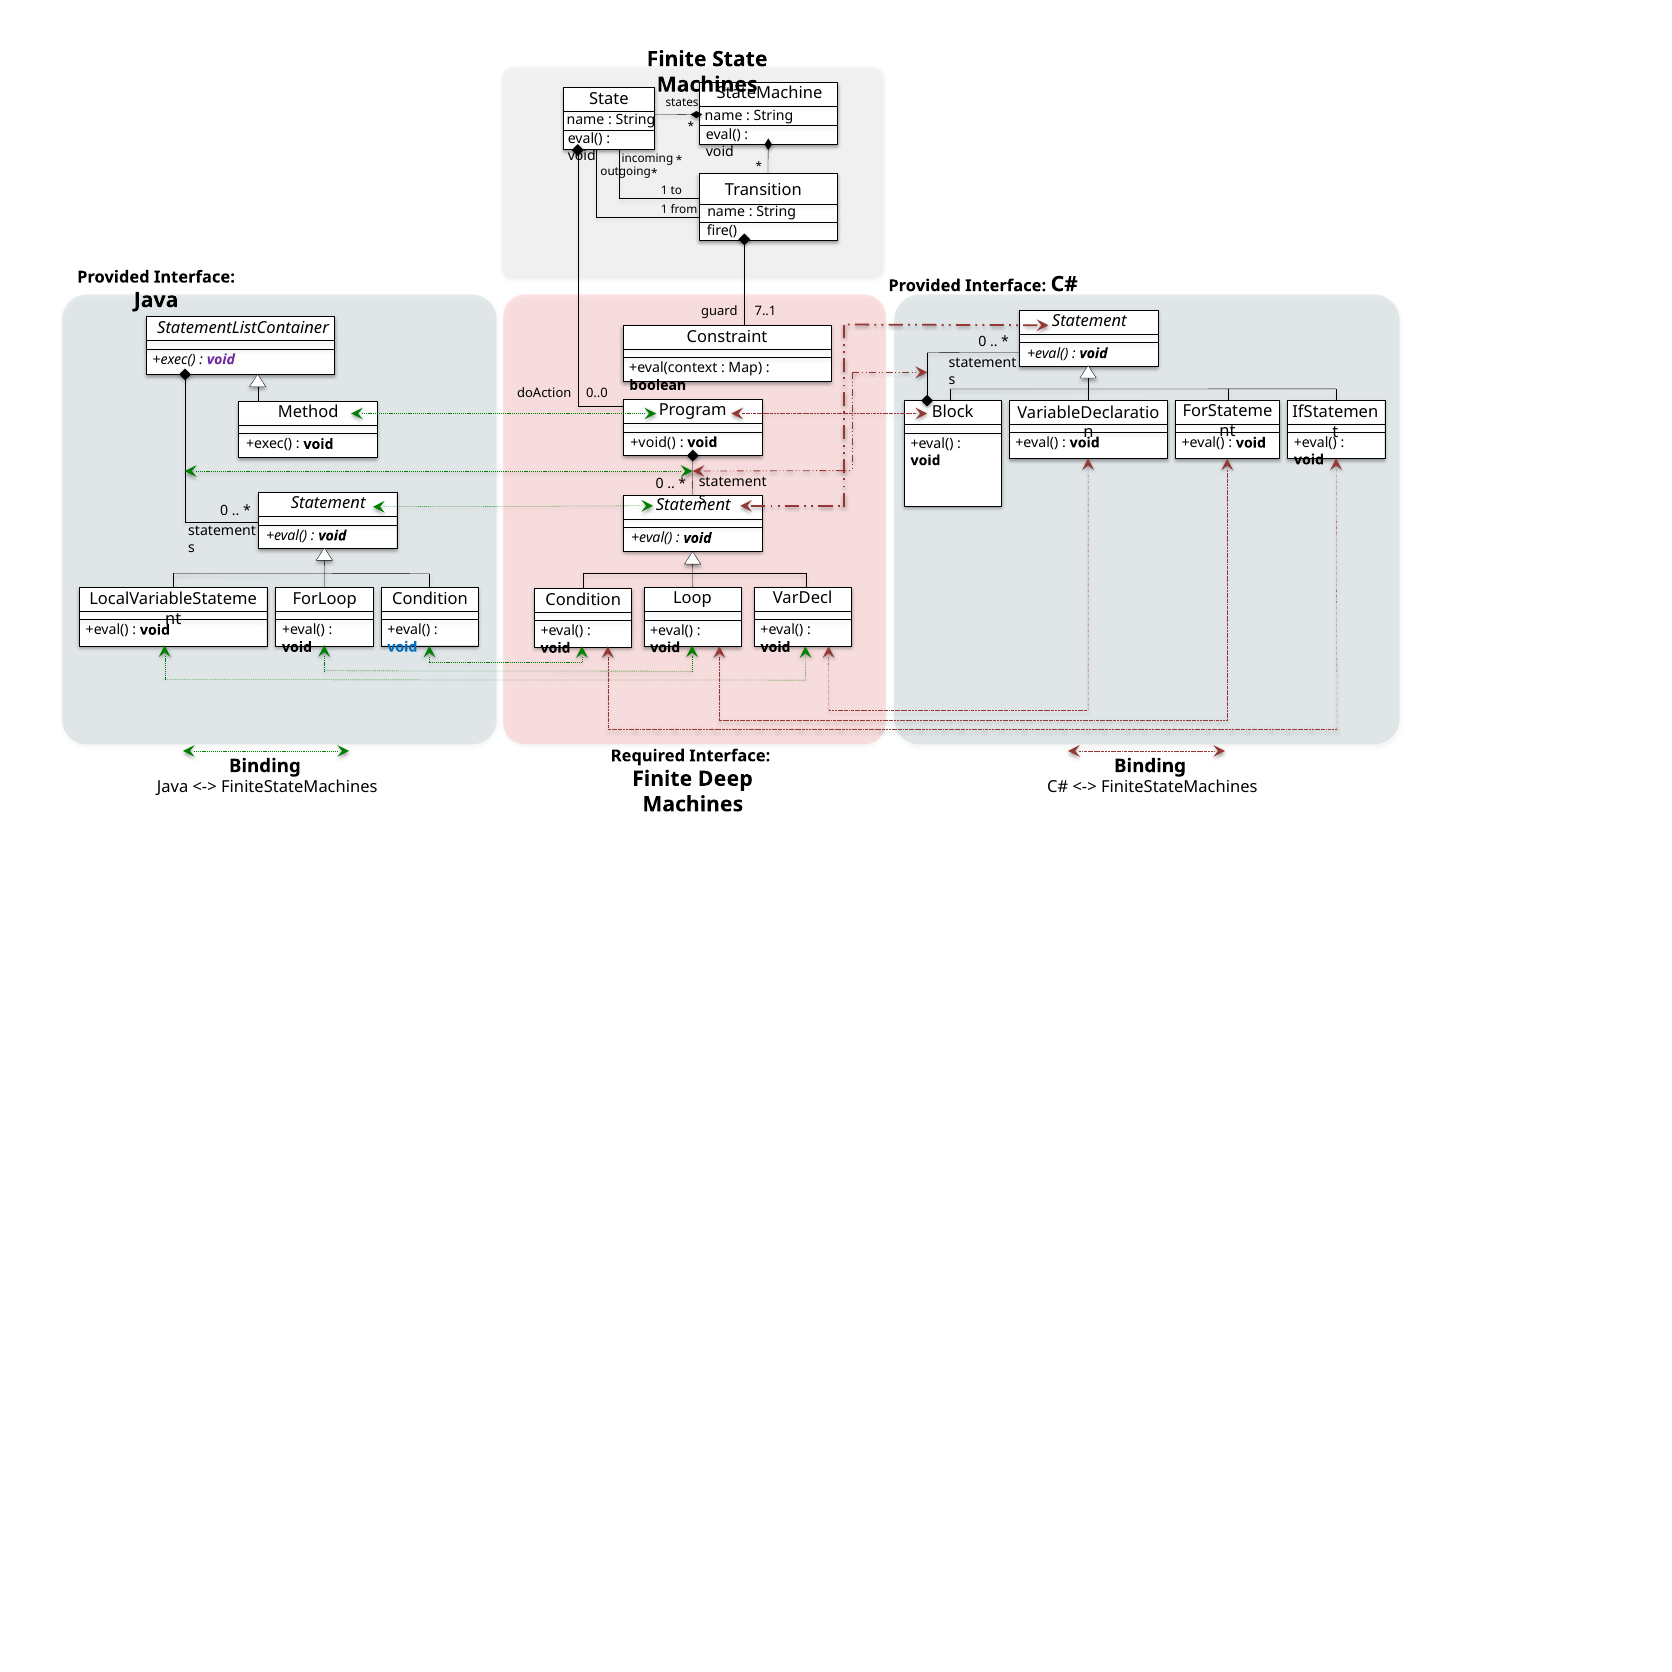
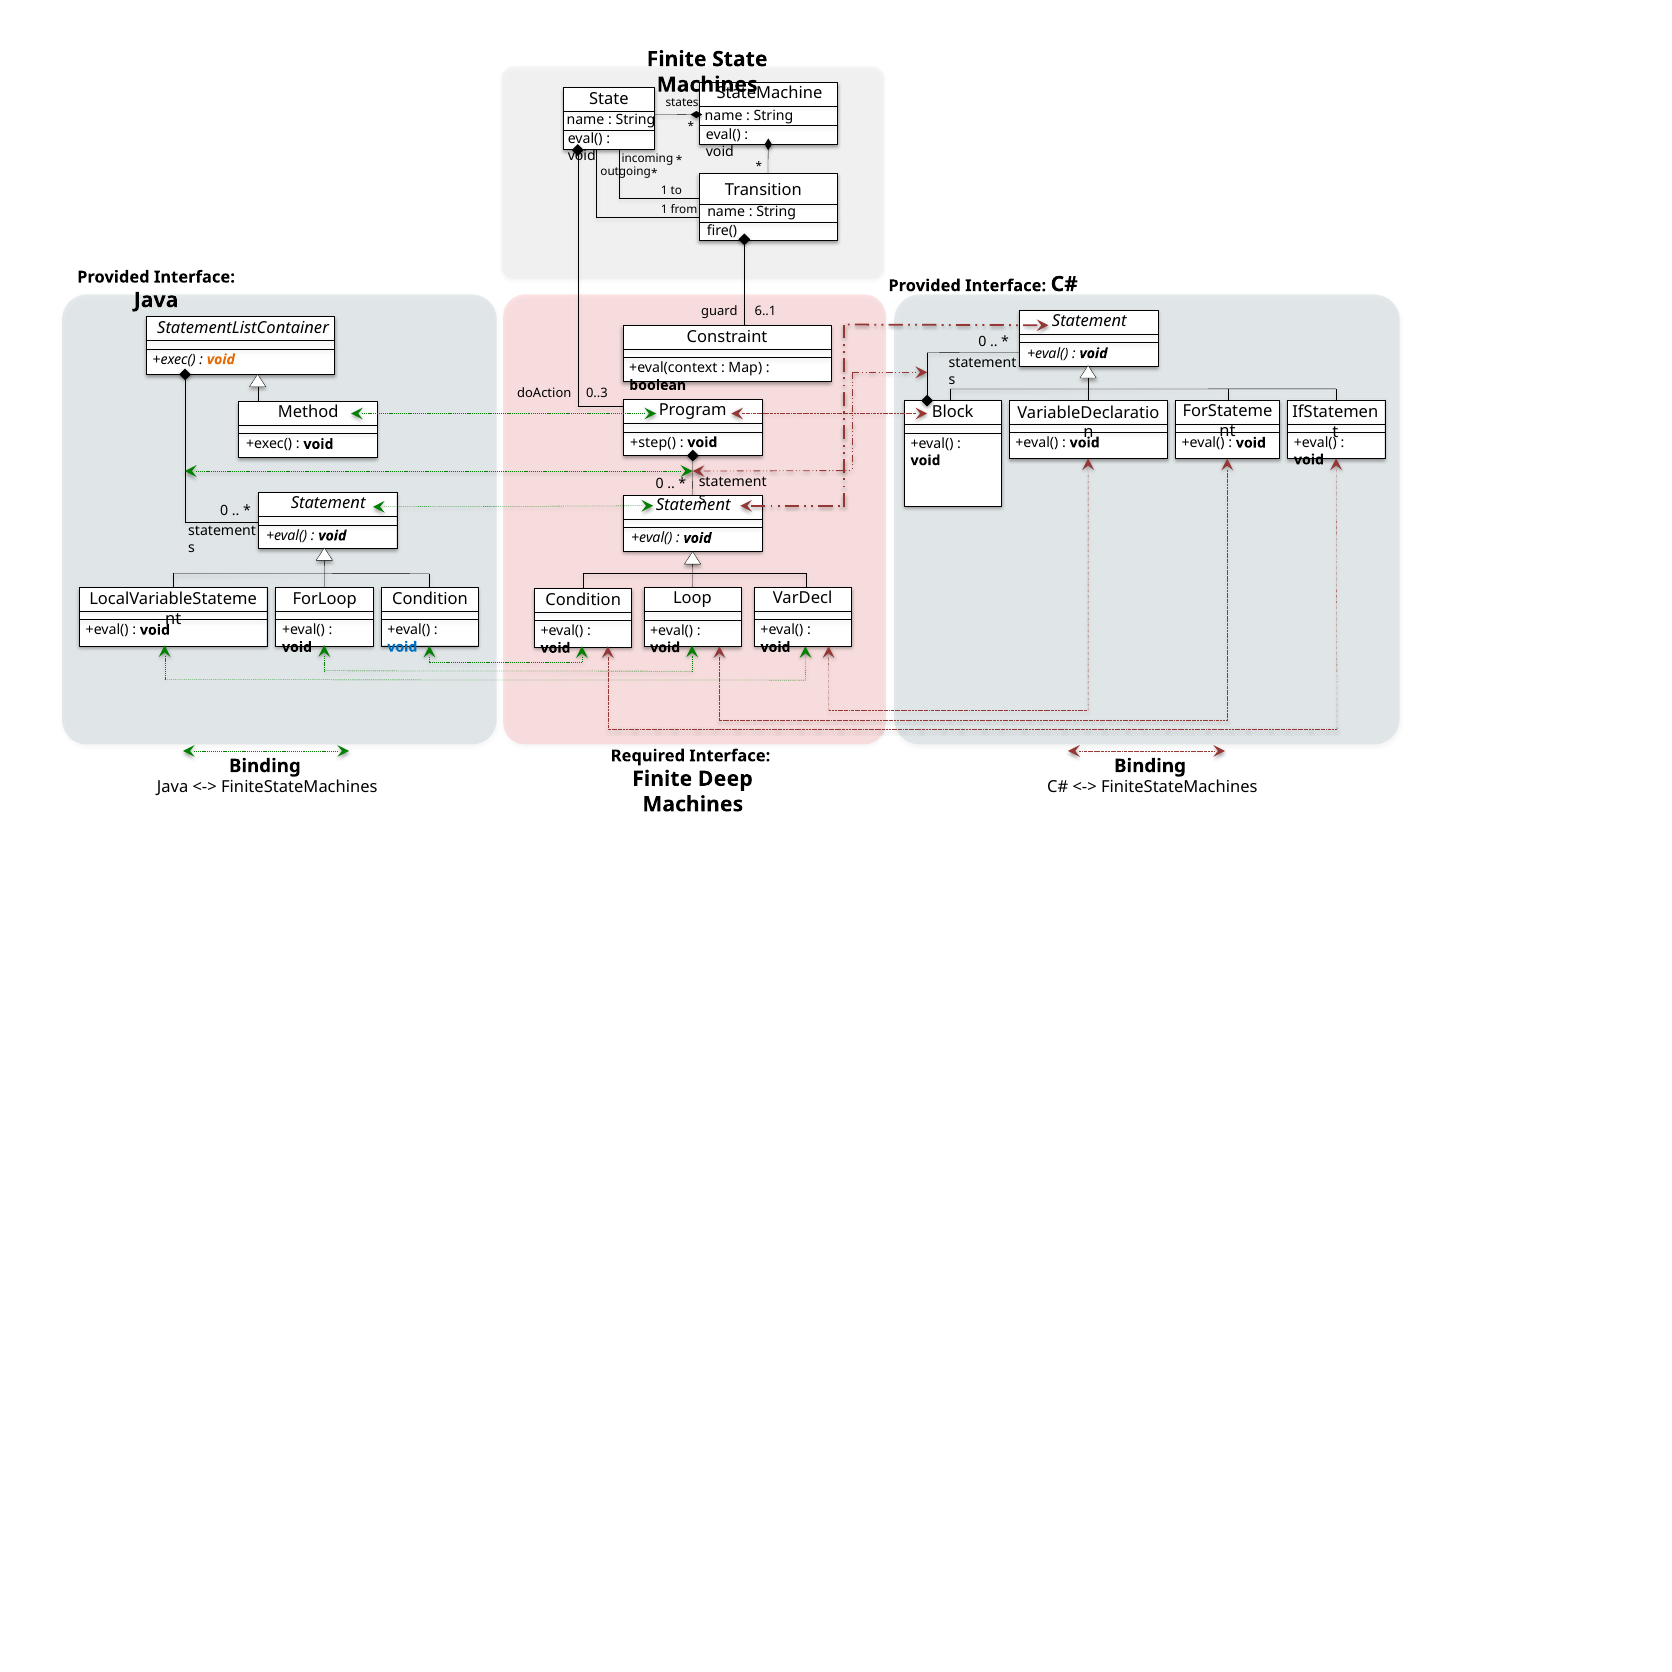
7..1: 7..1 -> 6..1 (766, 311)
void colour: purple -> orange (221, 360)
0..0: 0..0 -> 0..3 (597, 393)
+void(: +void( -> +step( (653, 442)
